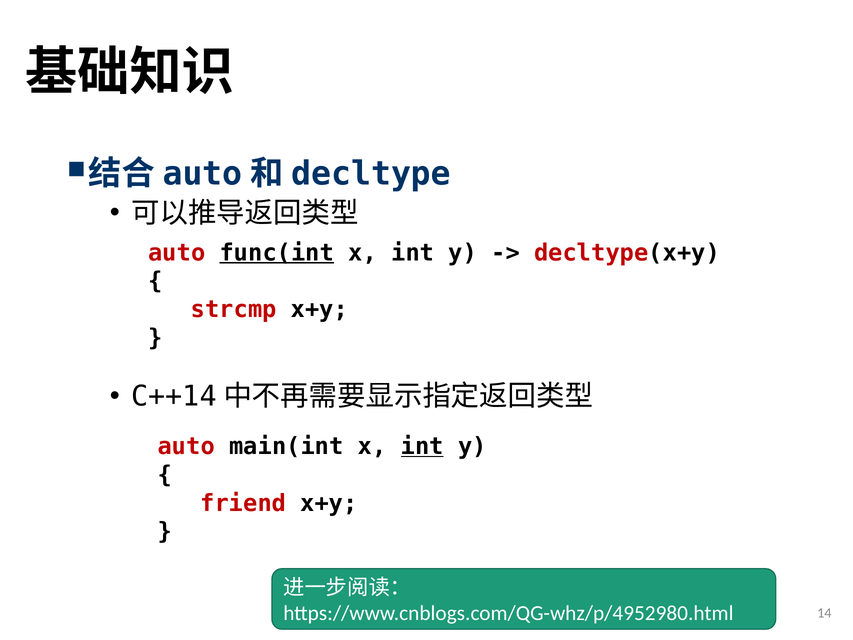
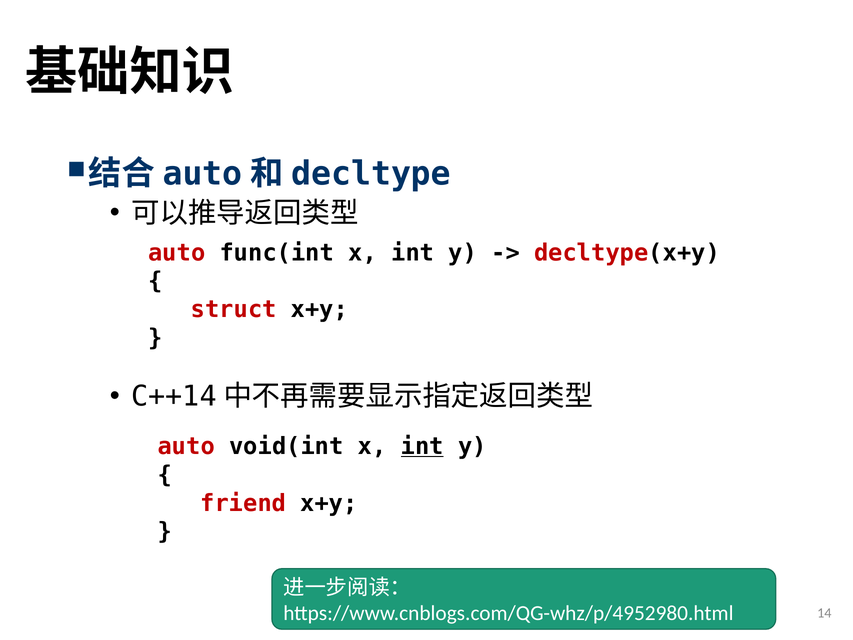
func(int underline: present -> none (277, 253)
strcmp: strcmp -> struct (234, 309)
main(int: main(int -> void(int (286, 446)
